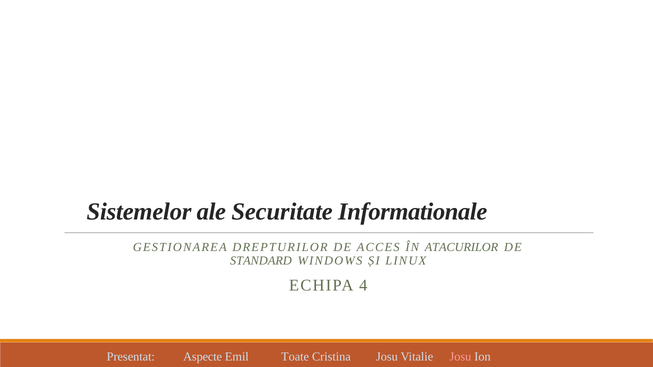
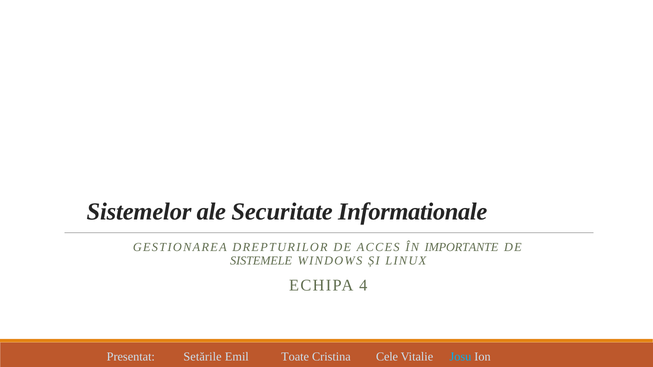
ATACURILOR: ATACURILOR -> IMPORTANTE (462, 248)
STANDARD: STANDARD -> SISTEMELE (261, 261)
Aspecte: Aspecte -> Setările (203, 357)
Cristina Josu: Josu -> Cele (387, 357)
Josu colour: pink -> light blue (460, 357)
